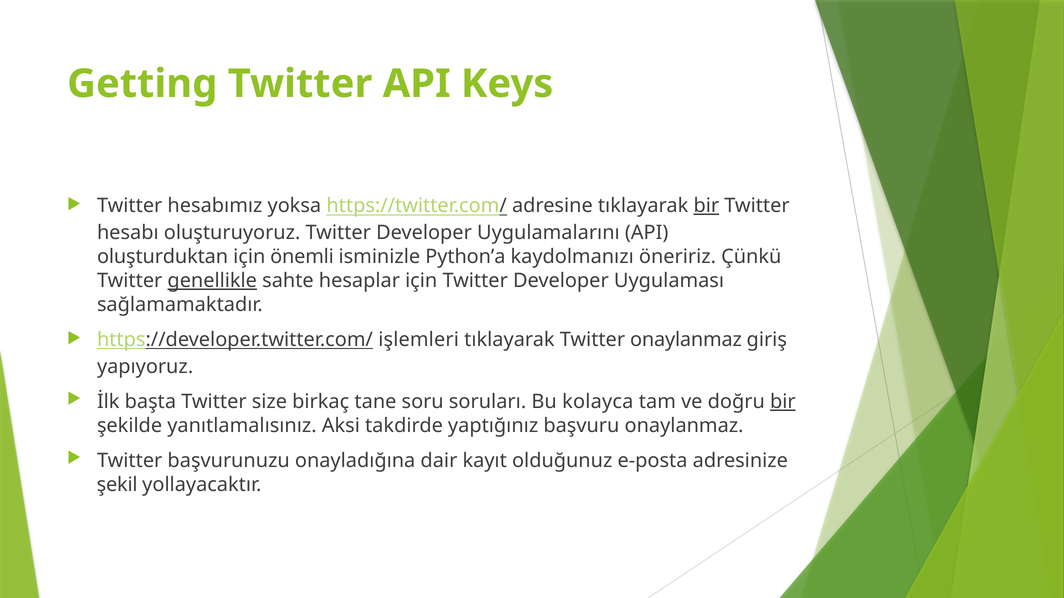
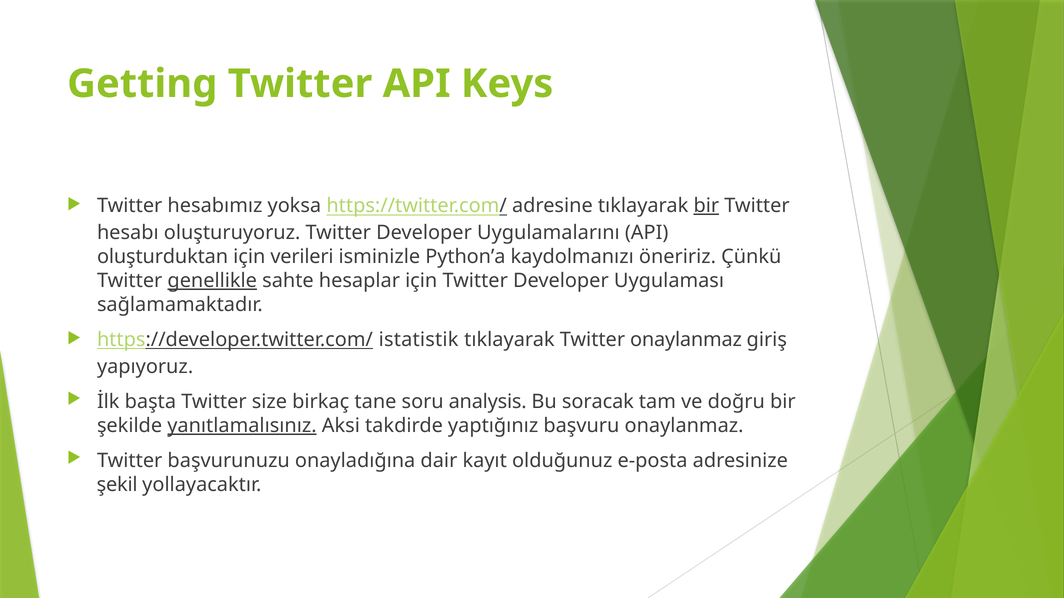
önemli: önemli -> verileri (302, 257)
işlemleri: işlemleri -> istatistik (419, 340)
soruları: soruları -> analysis (488, 402)
kolayca: kolayca -> soracak (598, 402)
bir underline: present -> none (783, 402)
yanıtlamalısınız underline: none -> present (242, 426)
